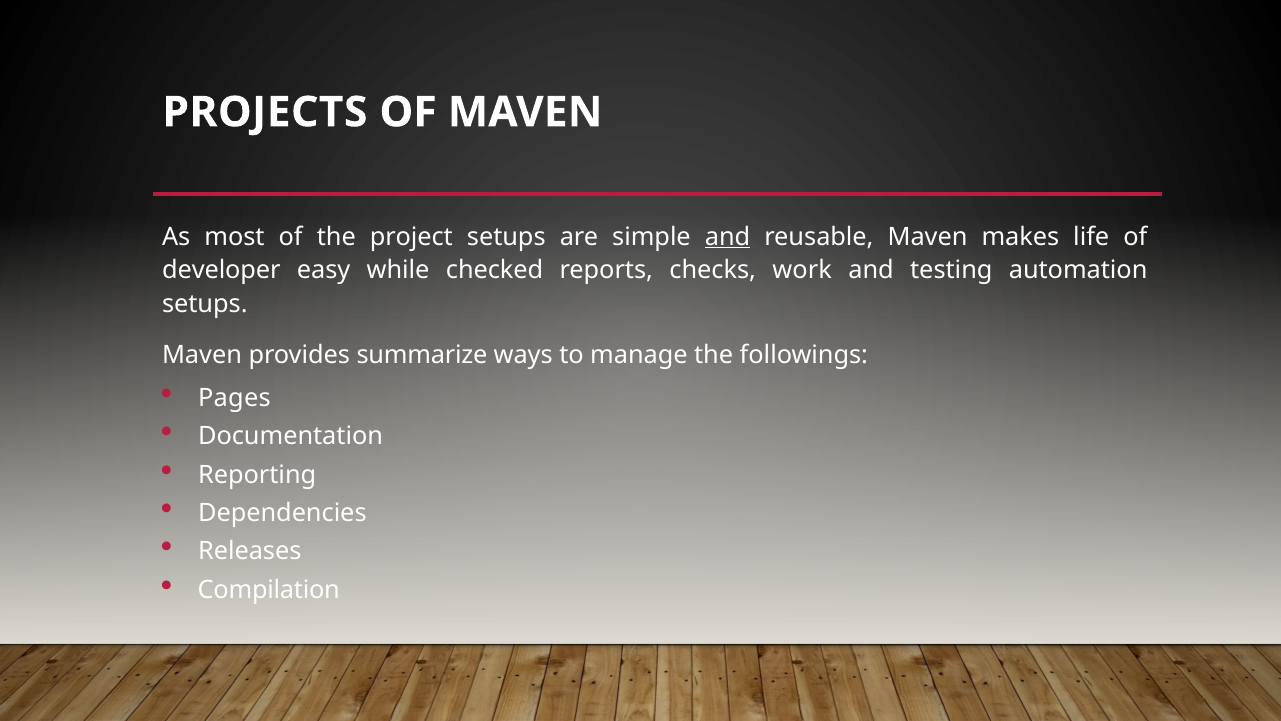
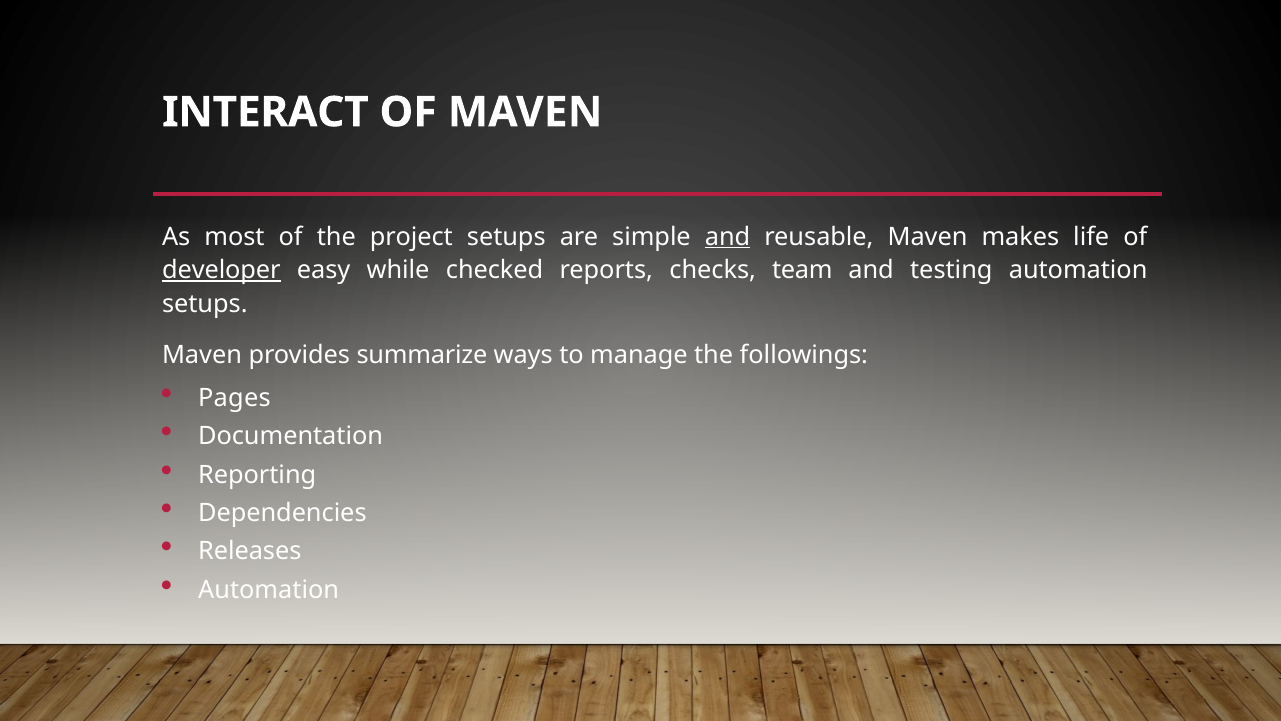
PROJECTS: PROJECTS -> INTERACT (265, 112)
developer underline: none -> present (221, 270)
work: work -> team (802, 270)
Compilation: Compilation -> Automation (269, 590)
